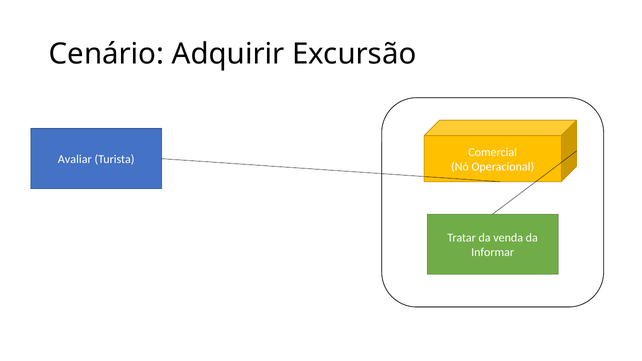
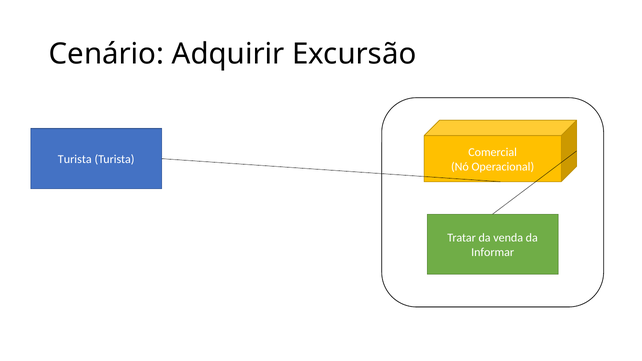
Avaliar: Avaliar -> Turista (75, 160)
